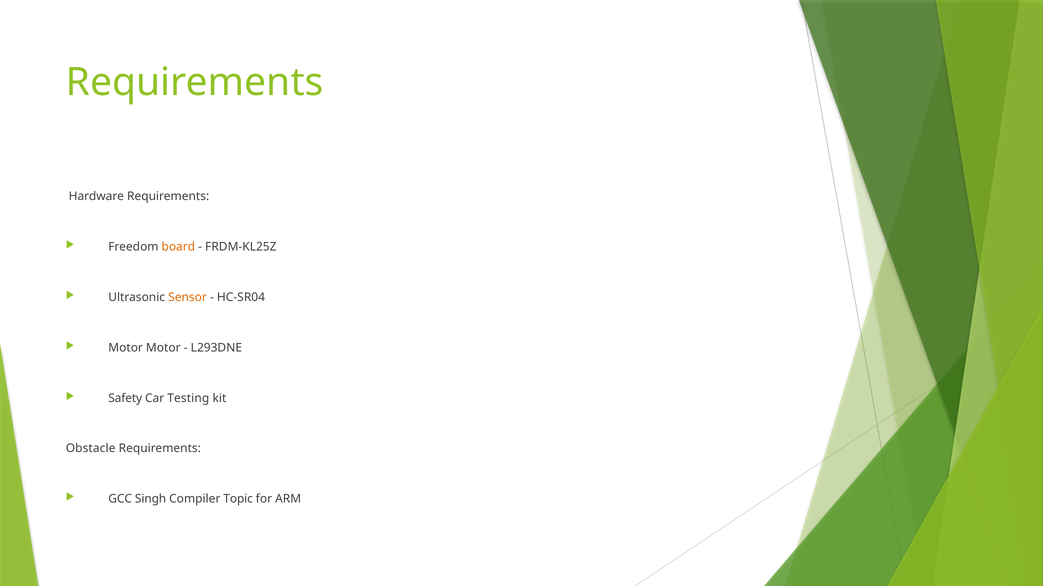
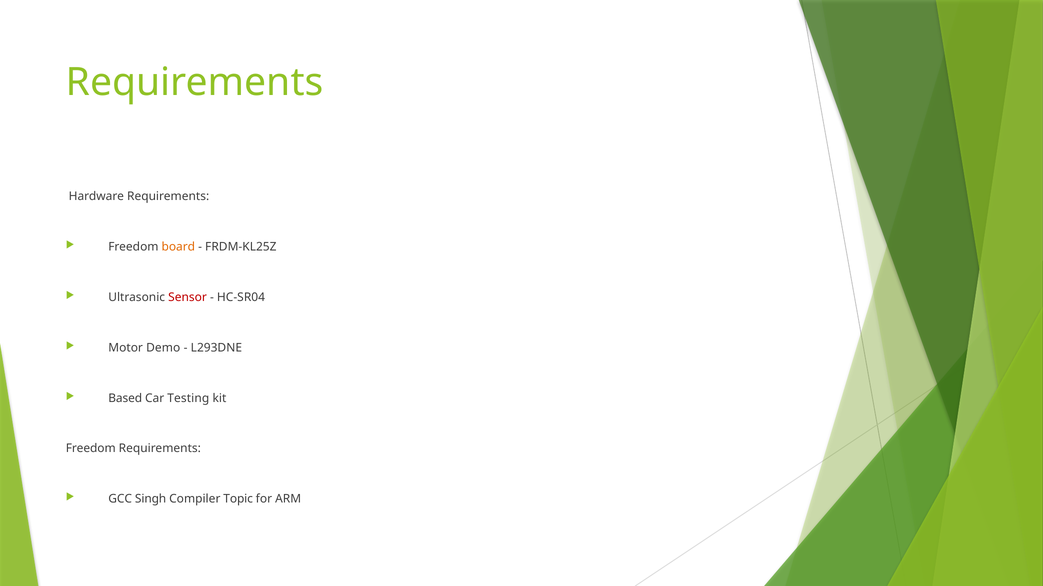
Sensor colour: orange -> red (188, 298)
Motor Motor: Motor -> Demo (163, 348)
Safety: Safety -> Based (125, 399)
Obstacle: Obstacle -> Freedom (91, 449)
